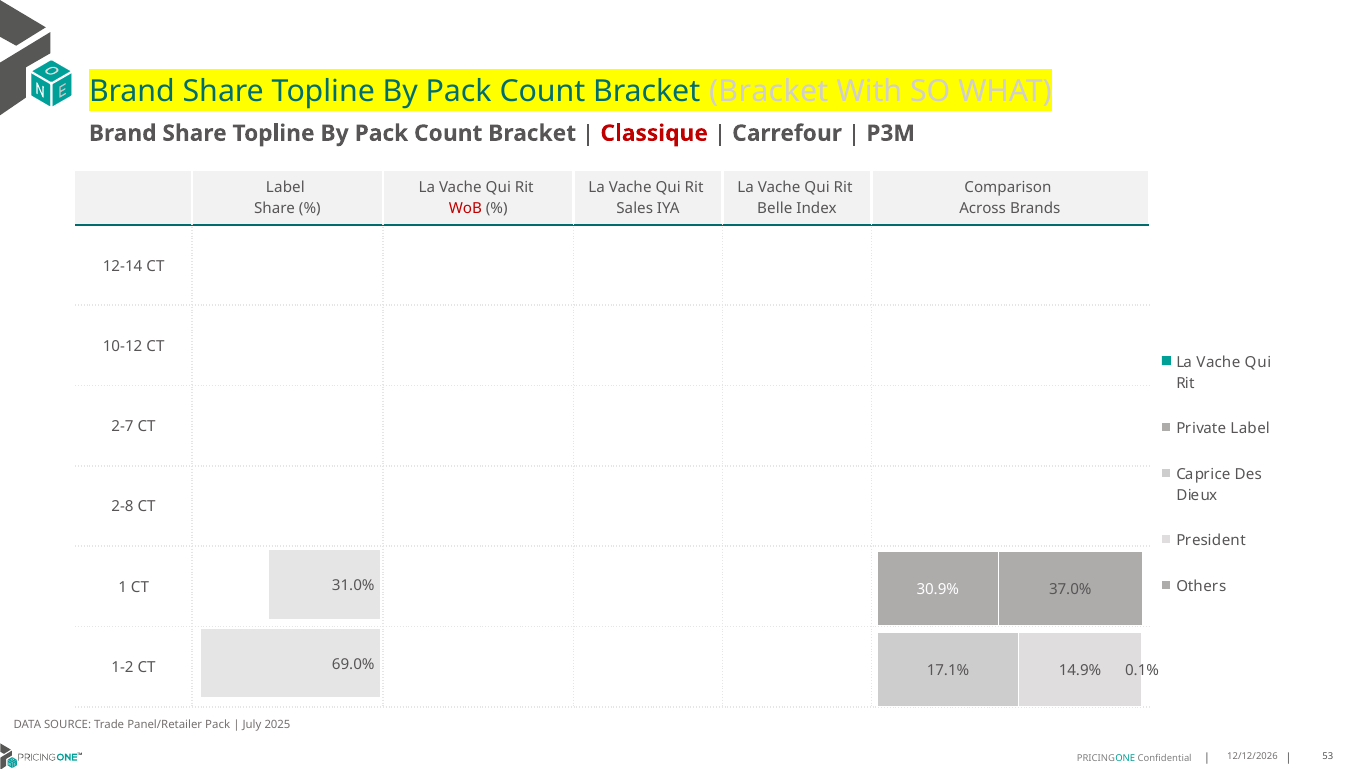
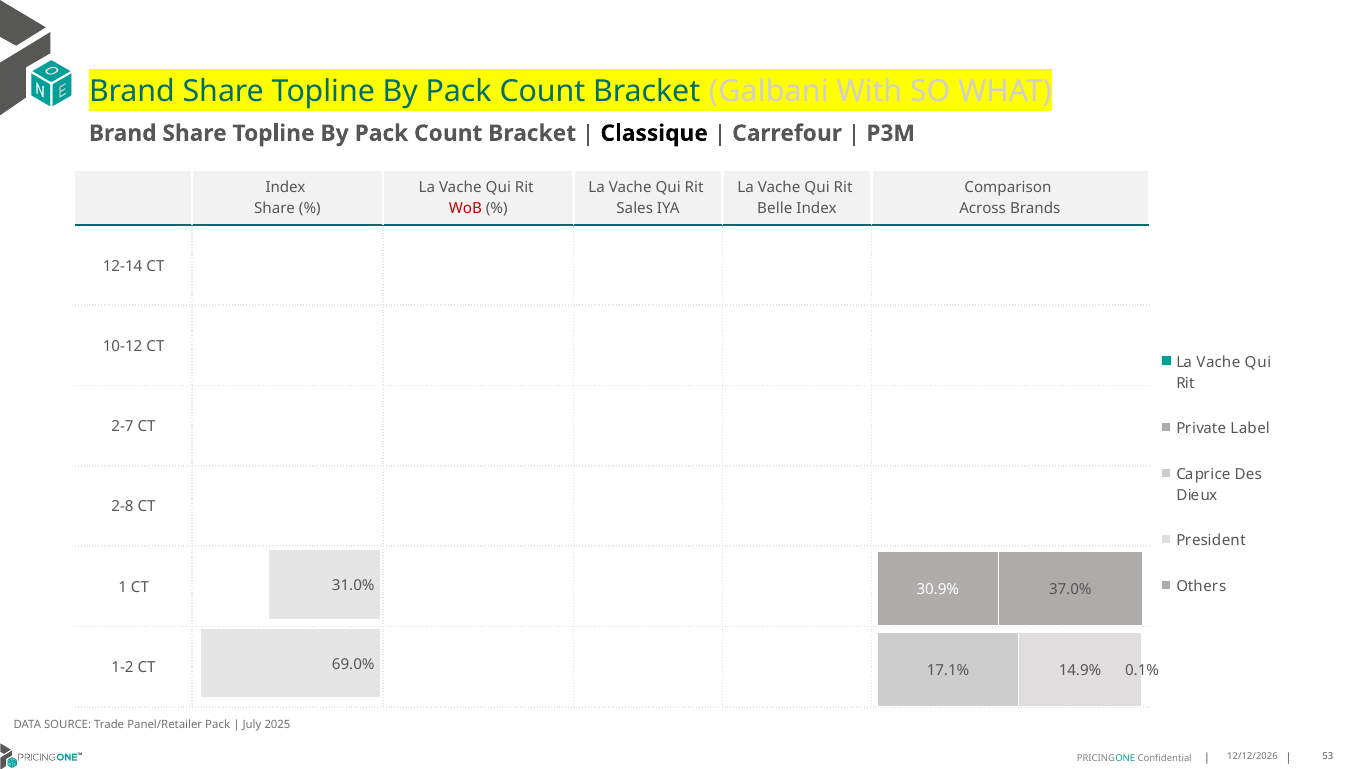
Bracket Bracket: Bracket -> Galbani (769, 92)
Classique colour: red -> black (654, 133)
Label: Label -> Index (286, 188)
